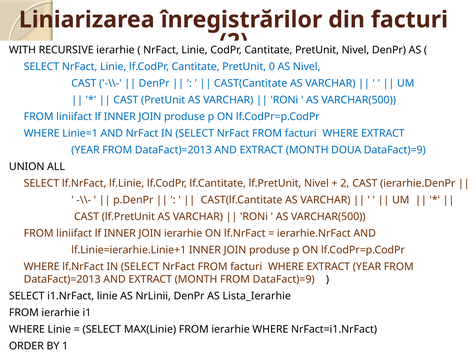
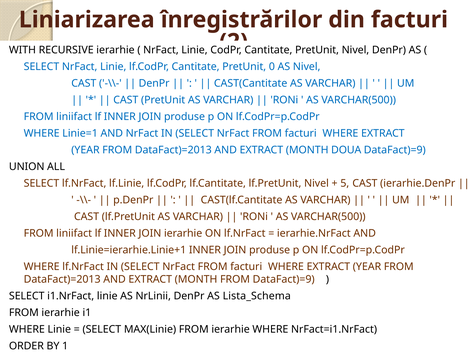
2: 2 -> 5 (345, 183)
Lista_Ierarhie: Lista_Ierarhie -> Lista_Schema (257, 296)
